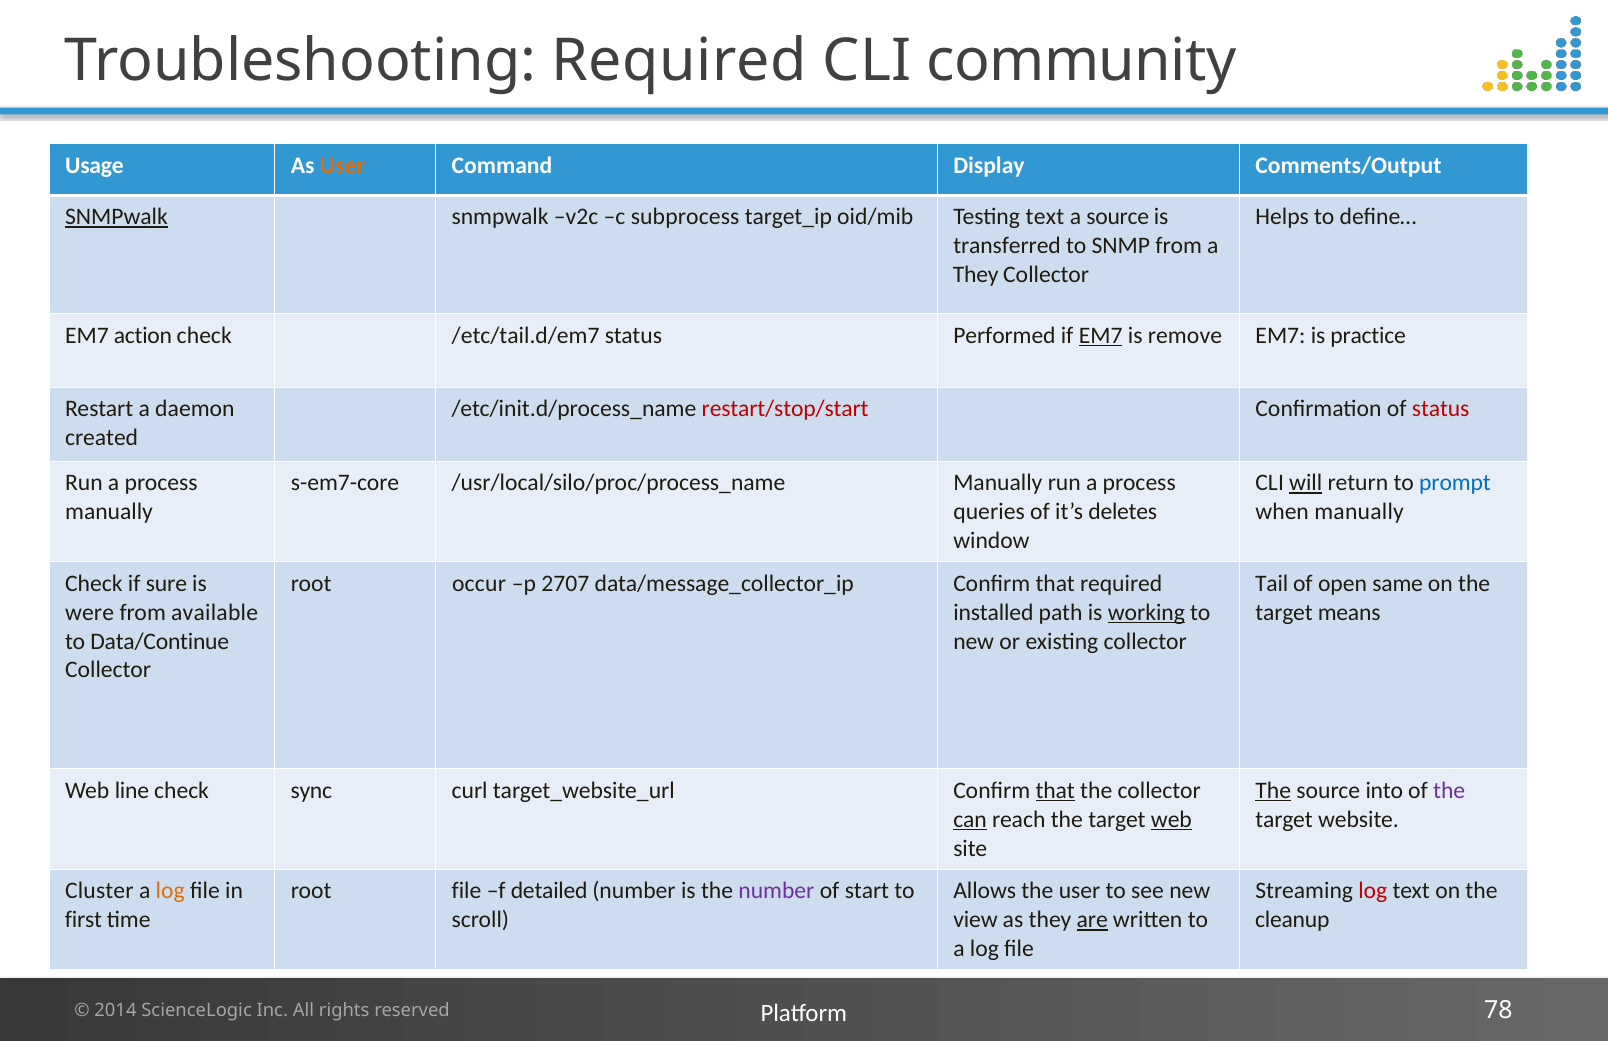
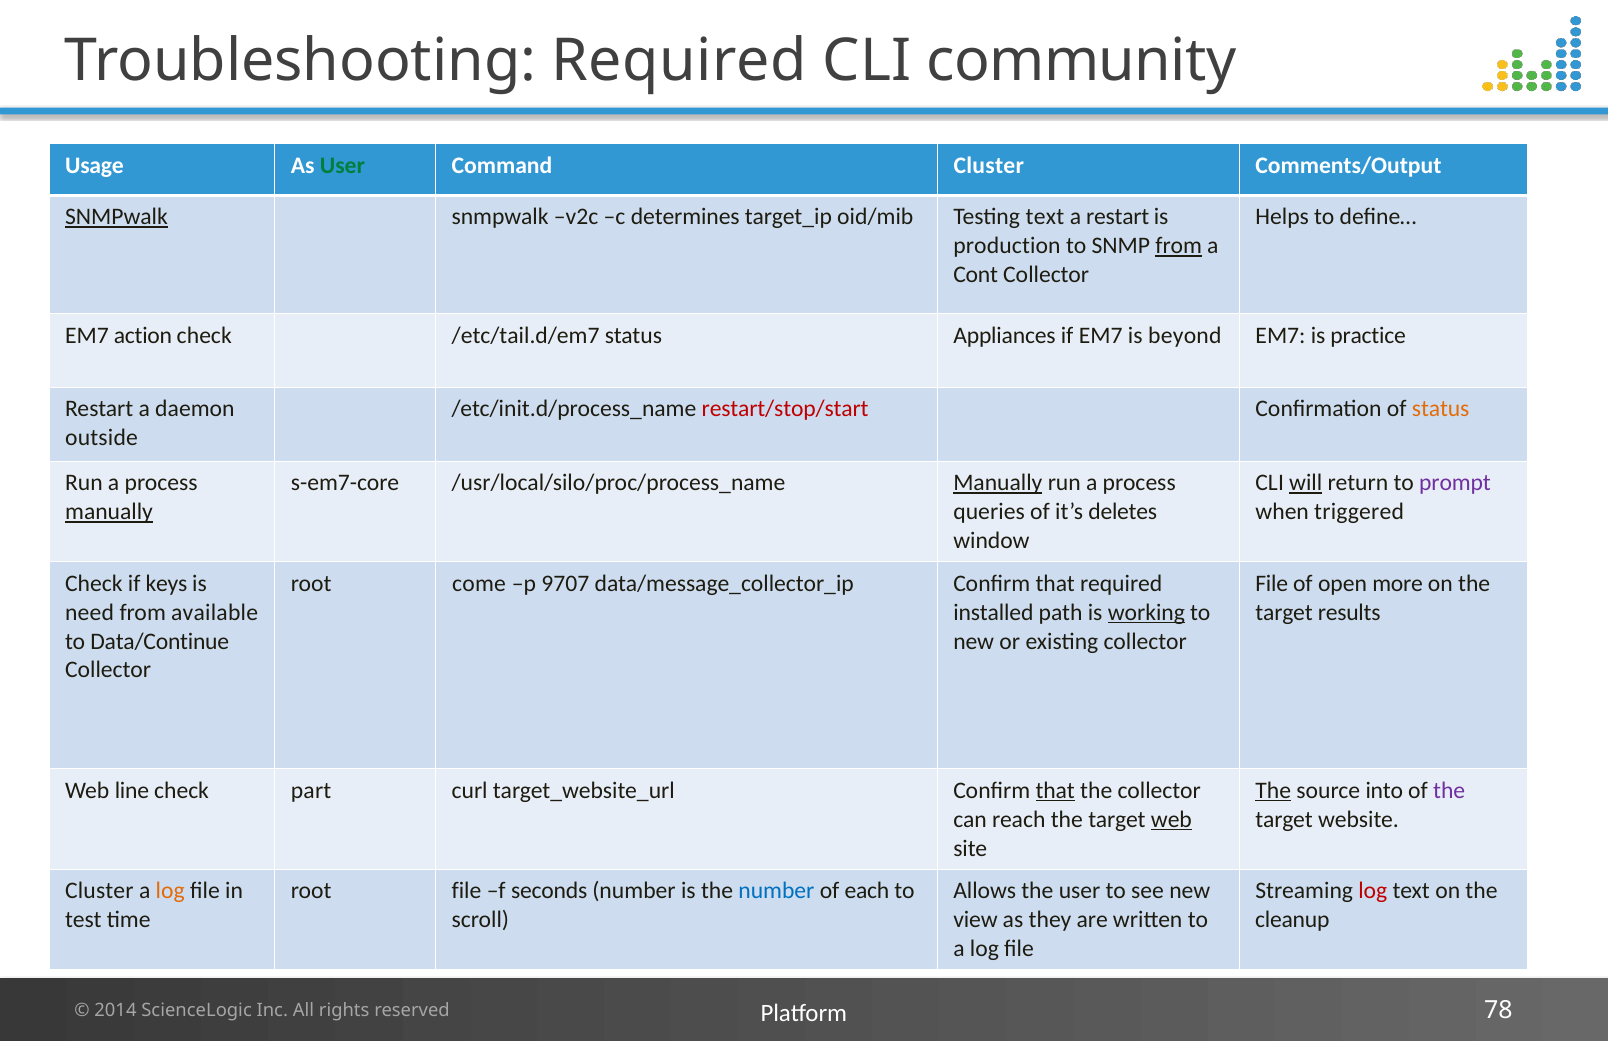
User colour: orange -> green (342, 165)
Command Display: Display -> Cluster (989, 165)
subprocess: subprocess -> determines (685, 217)
a source: source -> restart (1118, 217)
transferred: transferred -> production (1007, 246)
from underline: none -> present (1179, 246)
They: They -> Cont (976, 275)
Performed: Performed -> Appliances (1004, 335)
EM7 underline: present -> none (1101, 335)
remove: remove -> beyond (1185, 335)
status colour: red -> orange (1441, 409)
created: created -> outside (102, 438)
Manually underline: none -> present (998, 483)
prompt colour: blue -> purple (1455, 483)
manually underline: none -> present (109, 512)
when manually: manually -> triggered (1359, 512)
sure: sure -> keys (167, 583)
occur: occur -> come (479, 583)
2707: 2707 -> 9707 (565, 583)
Tail: Tail -> File (1272, 583)
same: same -> more (1398, 583)
were: were -> need (90, 612)
means: means -> results (1349, 612)
sync: sync -> part (311, 790)
can underline: present -> none (970, 819)
detailed: detailed -> seconds (549, 891)
number colour: purple -> blue (776, 891)
start: start -> each (867, 891)
first: first -> test (83, 919)
are underline: present -> none (1092, 919)
